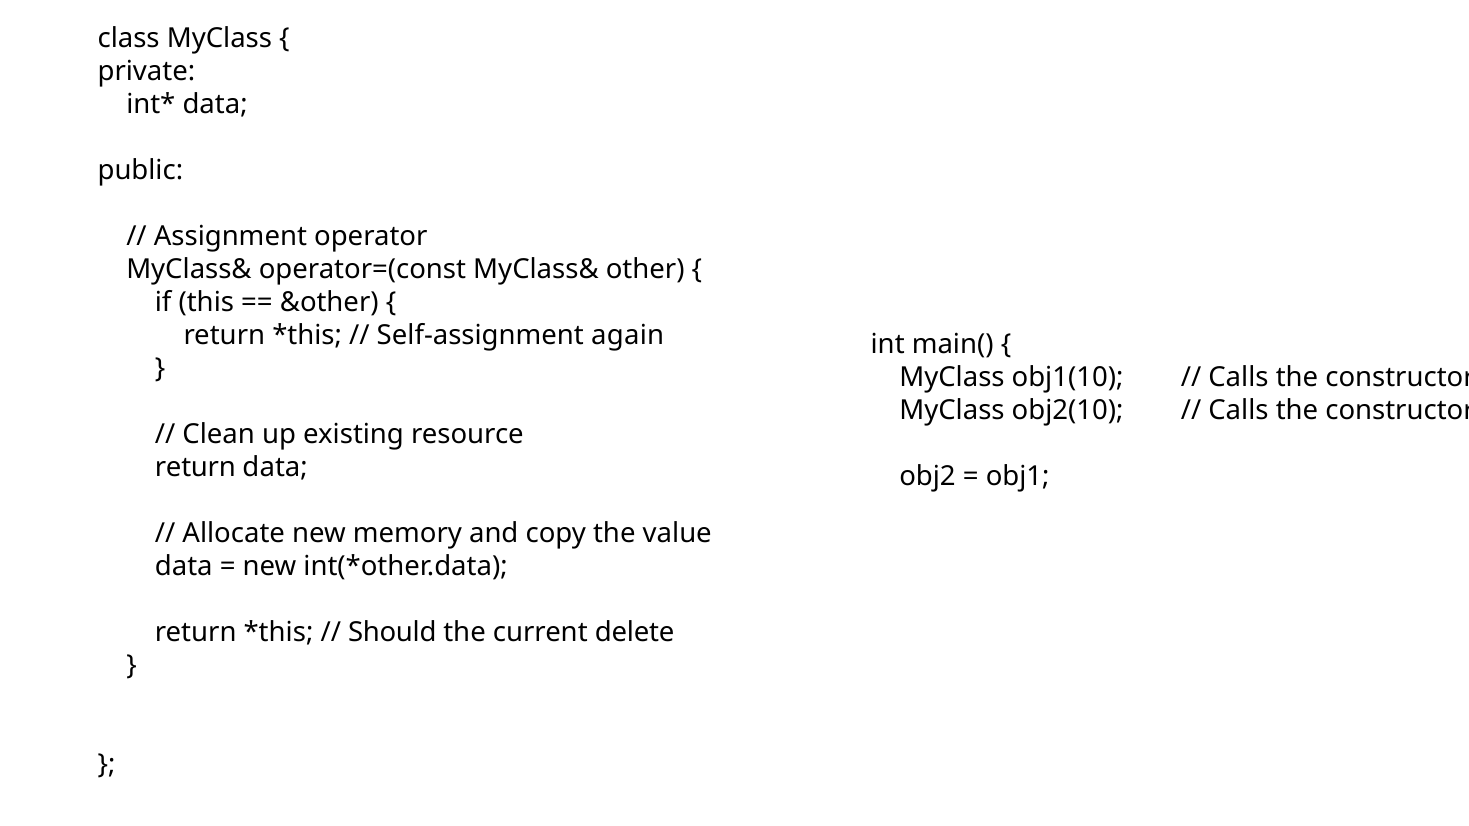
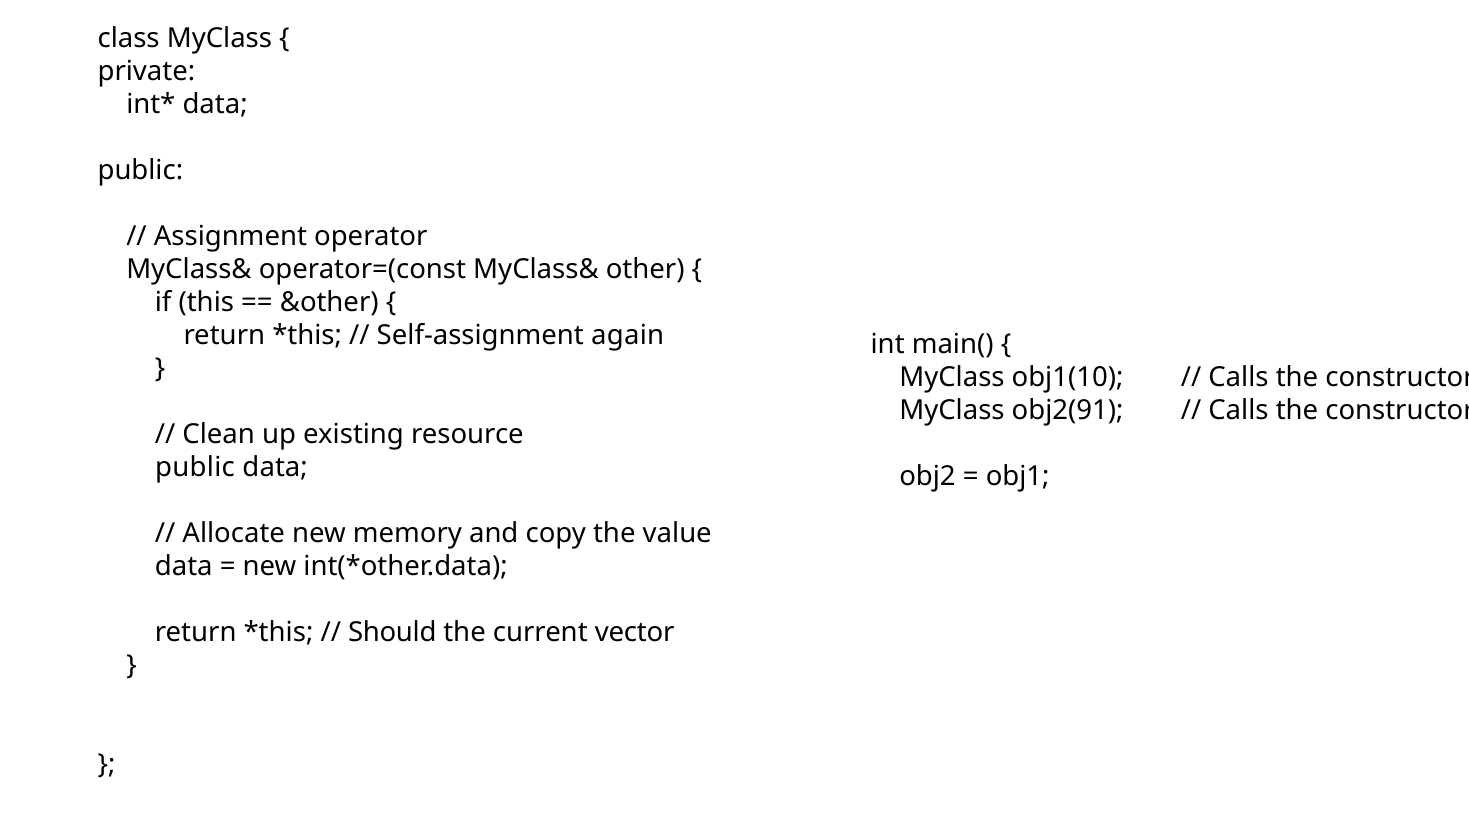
obj2(10: obj2(10 -> obj2(91 (1068, 411)
return: return -> public (195, 468)
delete: delete -> vector (635, 633)
